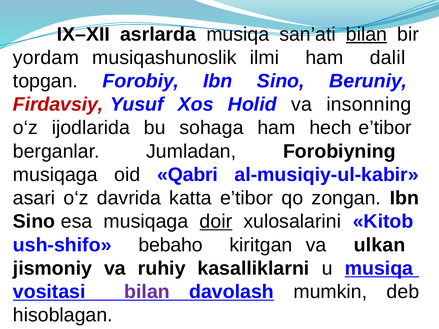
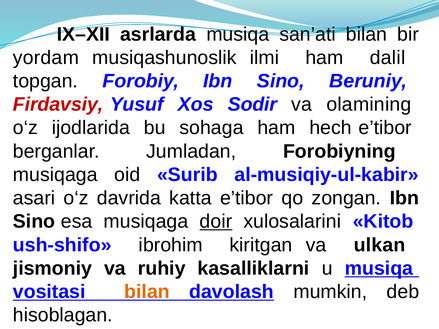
bilan underline: present -> none (367, 34)
Holid: Holid -> Sodir (252, 105)
insonning: insonning -> olamining (369, 105)
Qabri: Qabri -> Surib (187, 175)
bеbaho: bеbaho -> ibrohim (171, 245)
bilan colour: purple -> orange (147, 292)
